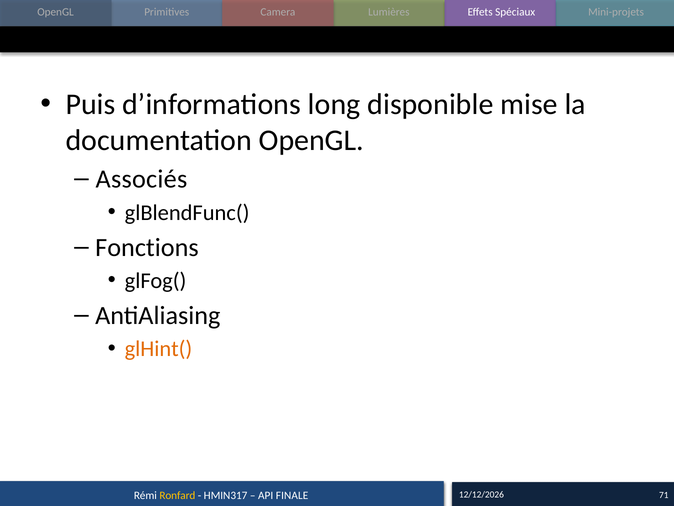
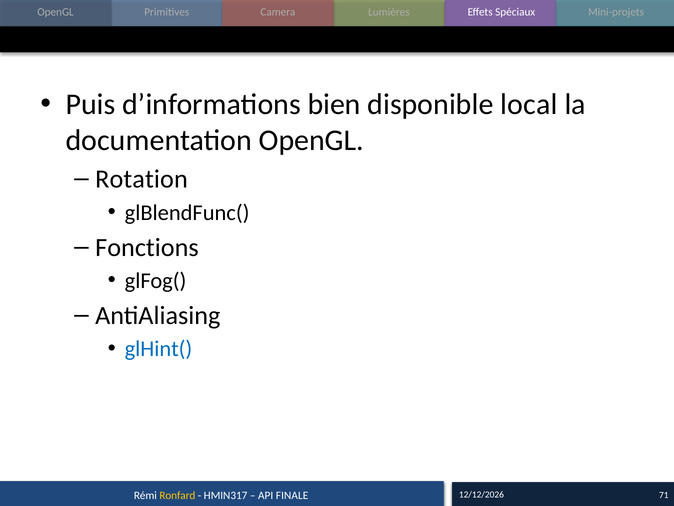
long: long -> bien (334, 104)
mise: mise -> local (529, 104)
Associés: Associés -> Rotation (141, 179)
glHint( colour: orange -> blue (158, 349)
